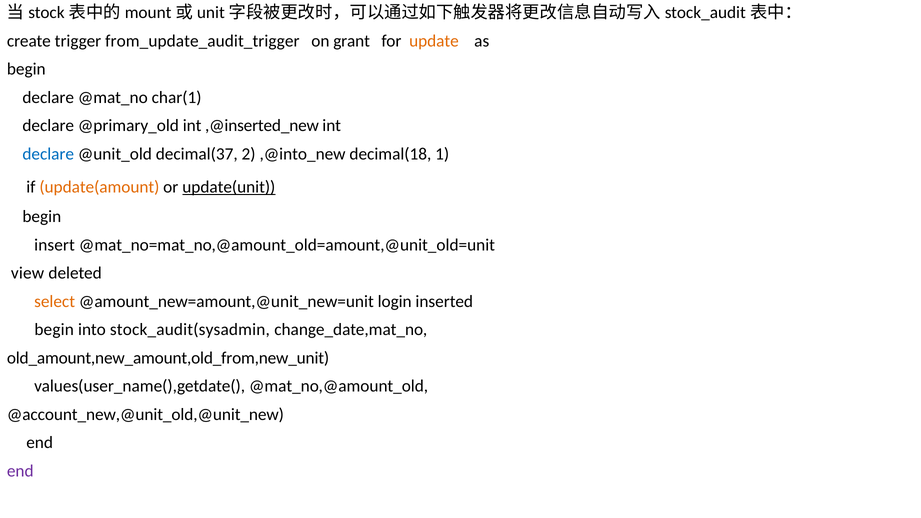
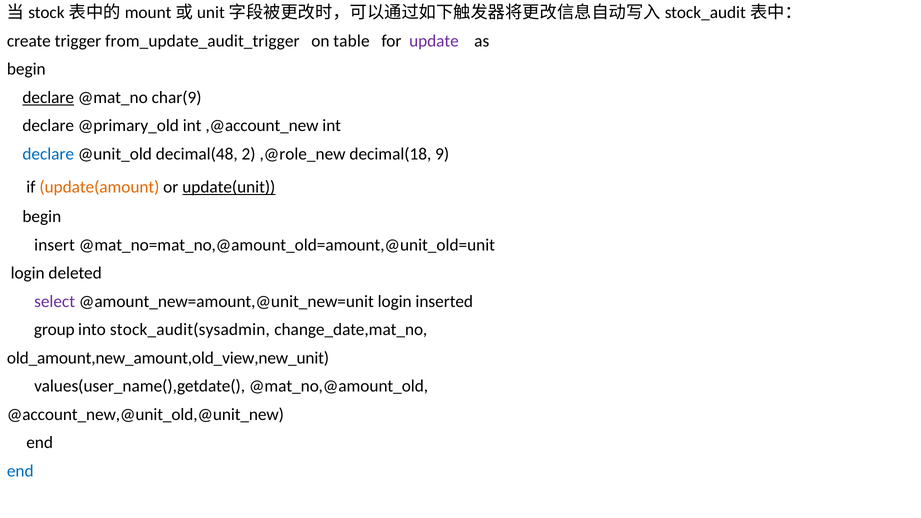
grant: grant -> table (351, 41)
update colour: orange -> purple (434, 41)
declare underline: none -> present (48, 97)
char(1: char(1 -> char(9 (177, 97)
,@inserted_new: ,@inserted_new -> ,@account_new (262, 126)
decimal(37: decimal(37 -> decimal(48 (197, 154)
,@into_new: ,@into_new -> ,@role_new (303, 154)
1: 1 -> 9 (442, 154)
view: view -> login (28, 273)
select colour: orange -> purple (55, 301)
begin: begin -> group (54, 330)
old_amount,new_amount,old_from,new_unit: old_amount,new_amount,old_from,new_unit -> old_amount,new_amount,old_view,new_unit (168, 358)
end colour: purple -> blue (20, 471)
